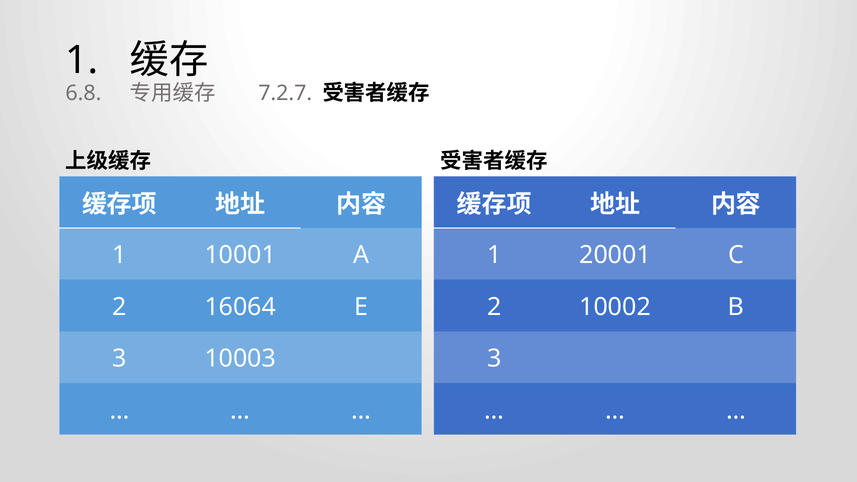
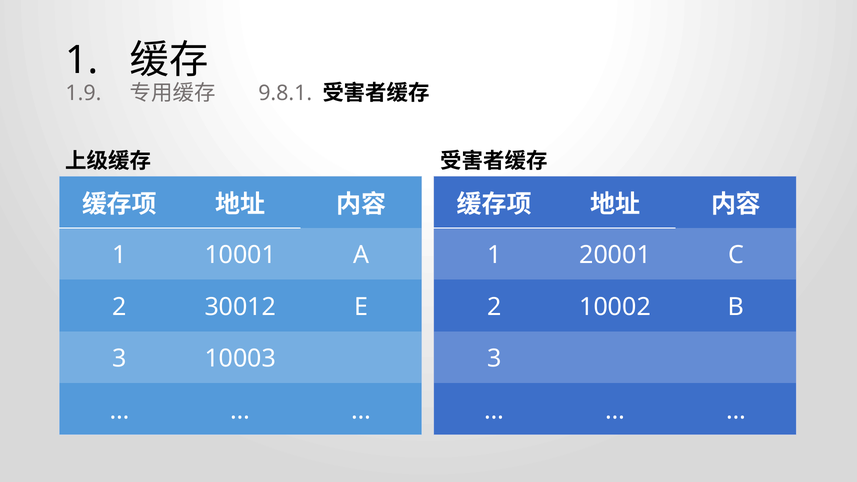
6.8: 6.8 -> 1.9 (83, 93)
7.2.7: 7.2.7 -> 9.8.1 (285, 93)
16064: 16064 -> 30012 (240, 307)
